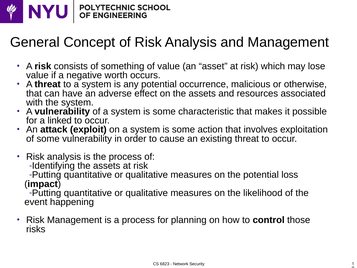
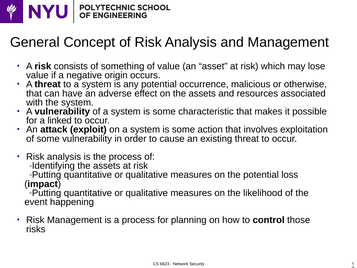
worth: worth -> origin (116, 75)
